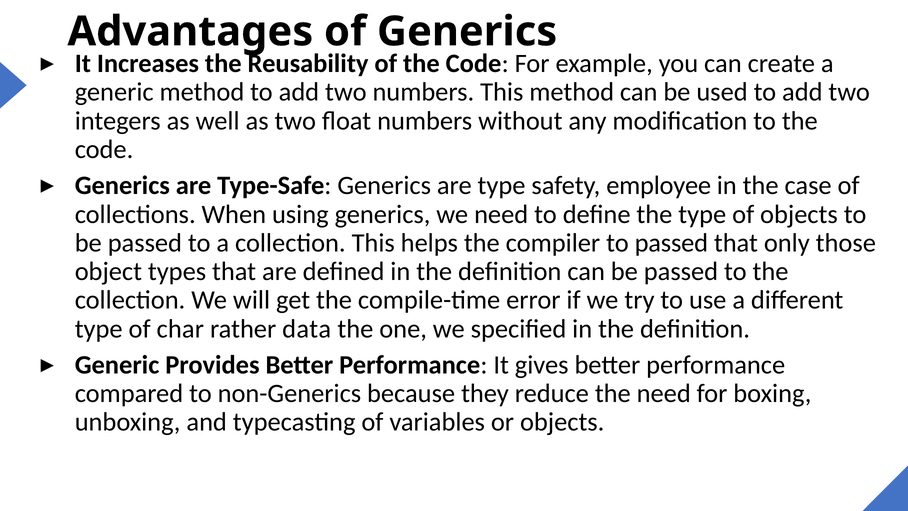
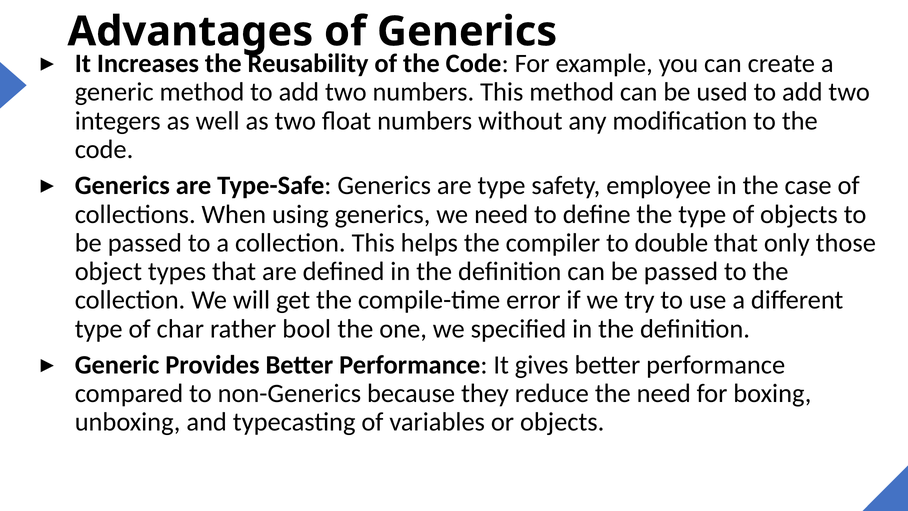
to passed: passed -> double (671, 243)
data: data -> bool (307, 329)
